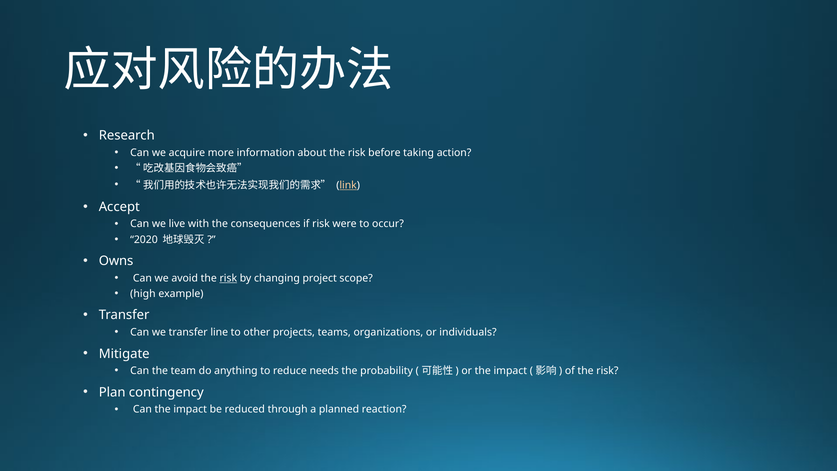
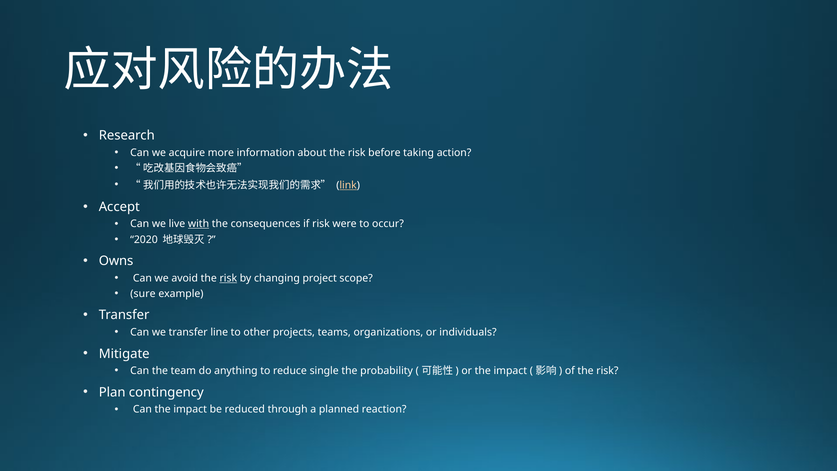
with underline: none -> present (199, 224)
high: high -> sure (143, 294)
needs: needs -> single (324, 371)
